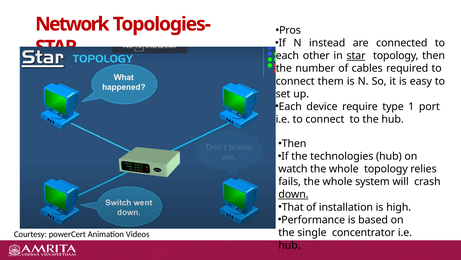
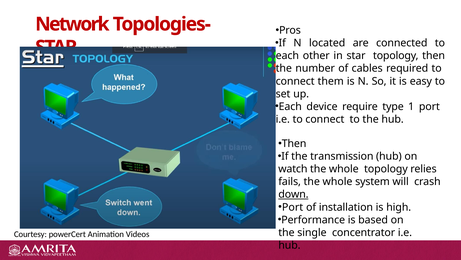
instead: instead -> located (327, 43)
star underline: present -> none (356, 56)
technologies: technologies -> transmission (342, 156)
That: That -> Port (293, 207)
